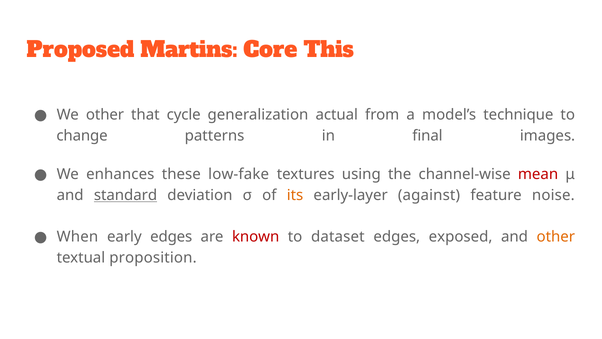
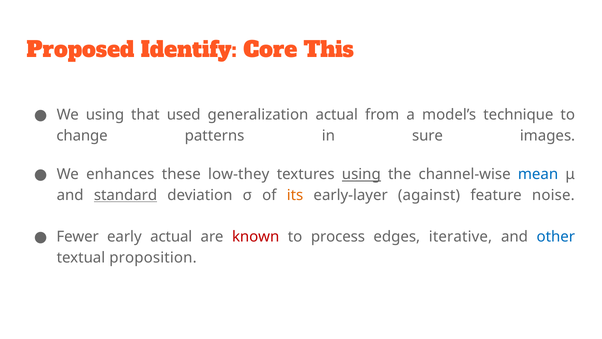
Martins: Martins -> Identify (189, 50)
We other: other -> using (105, 115)
cycle: cycle -> used (184, 115)
final: final -> sure (427, 135)
low-fake: low-fake -> low-they (239, 174)
using underline: none -> present (361, 174)
mean colour: red -> blue (538, 174)
When: When -> Fewer (78, 237)
early edges: edges -> actual (171, 237)
dataset: dataset -> process (338, 237)
exposed: exposed -> iterative (460, 237)
other colour: orange -> blue (556, 237)
